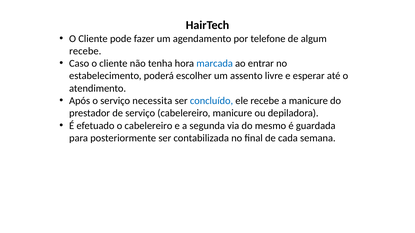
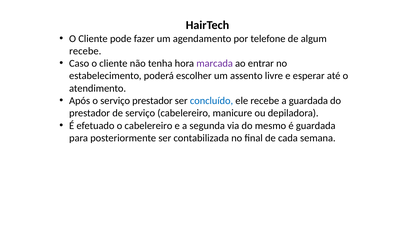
marcada colour: blue -> purple (215, 64)
serviço necessita: necessita -> prestador (152, 101)
a manicure: manicure -> guardada (308, 101)
